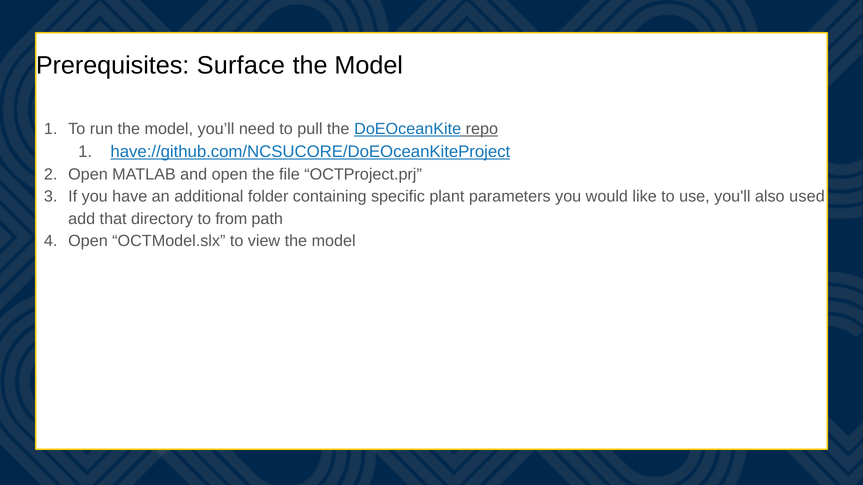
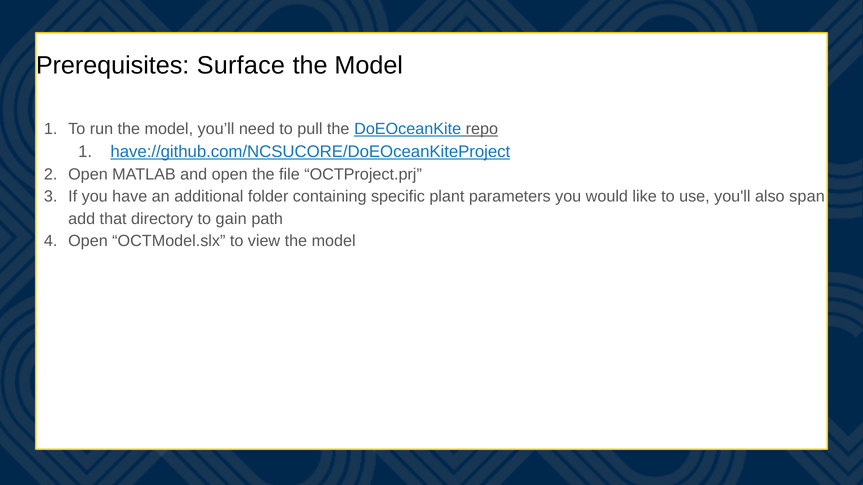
used: used -> span (807, 197)
from: from -> gain (231, 219)
